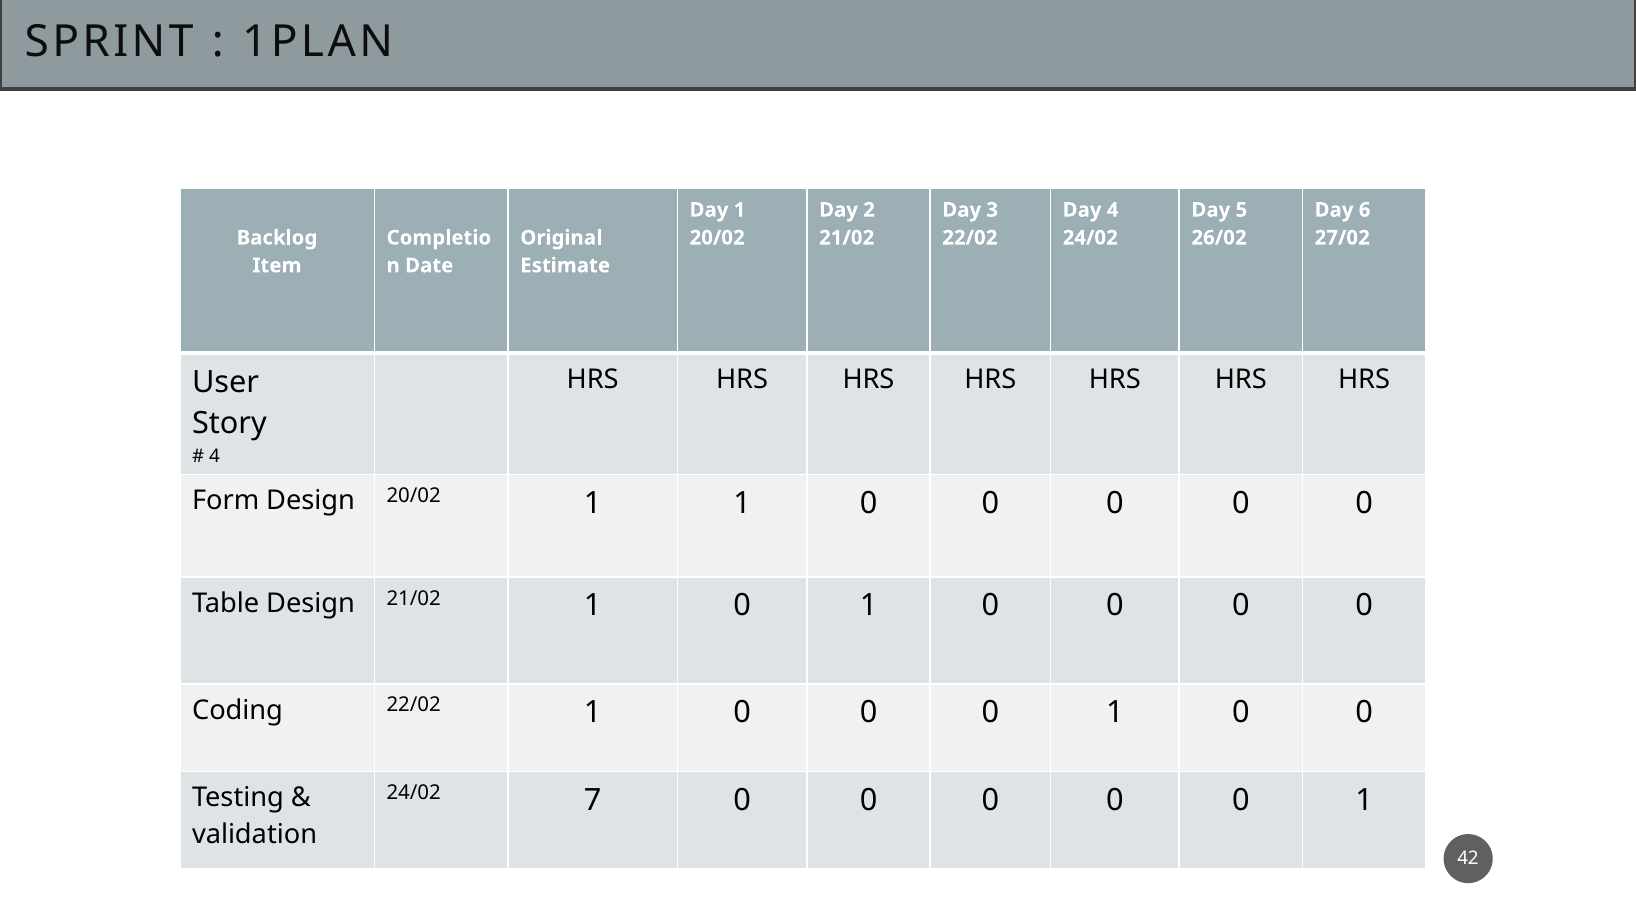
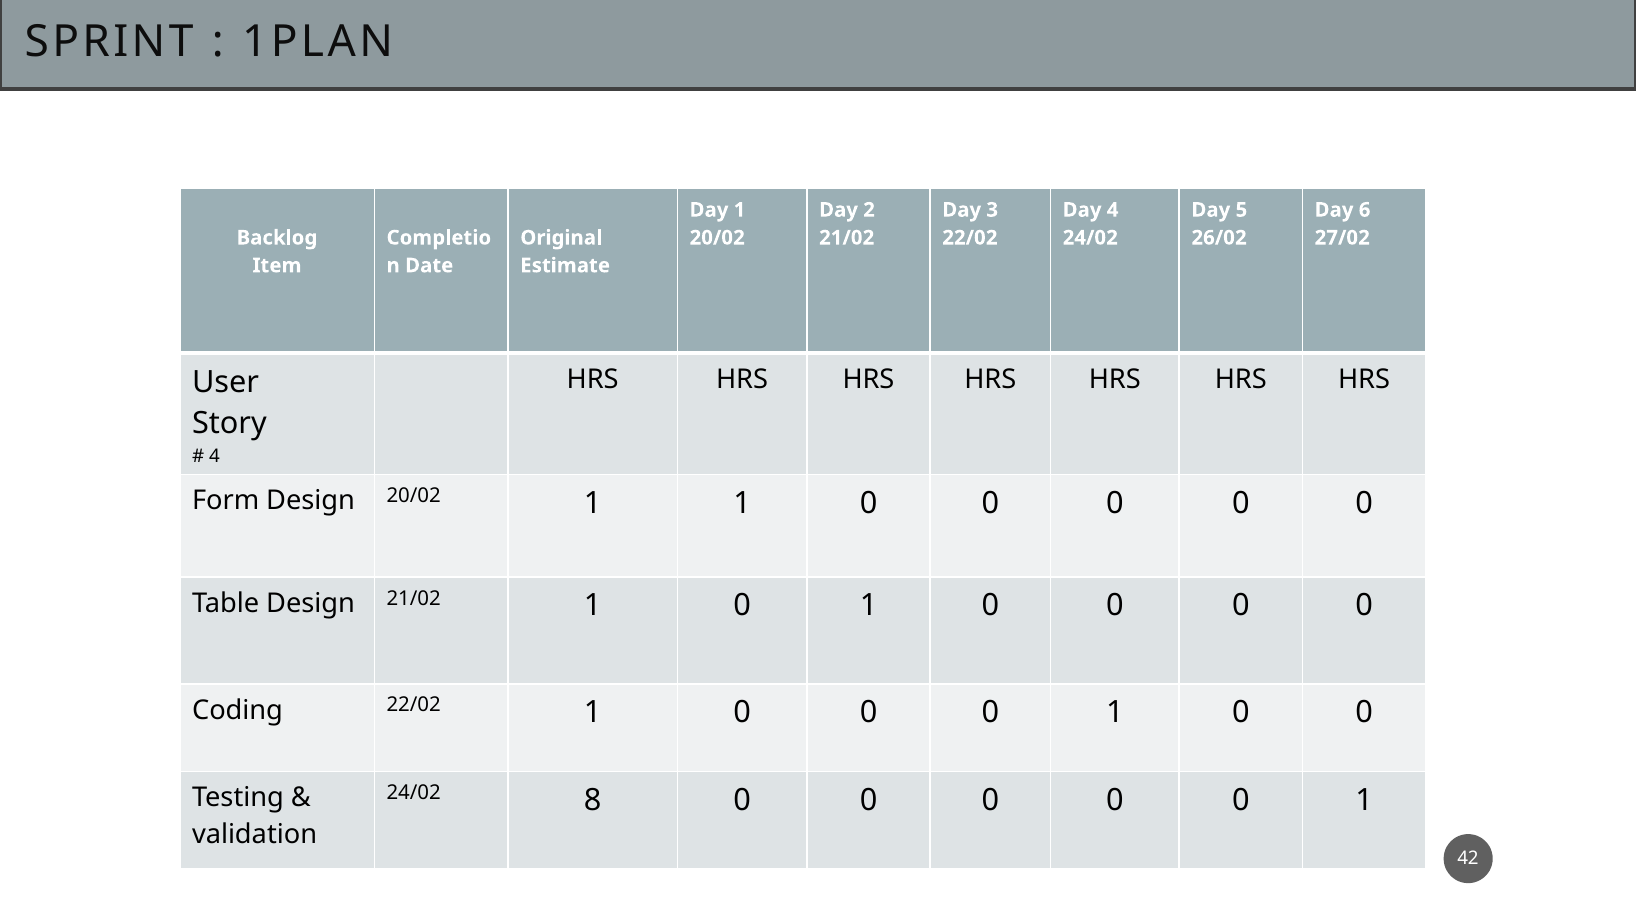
7: 7 -> 8 (593, 800)
